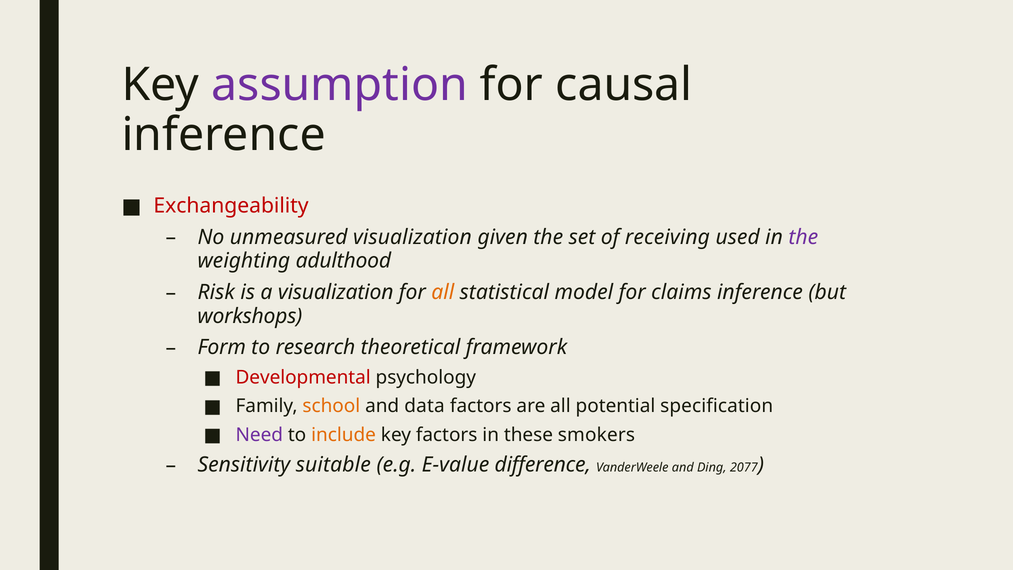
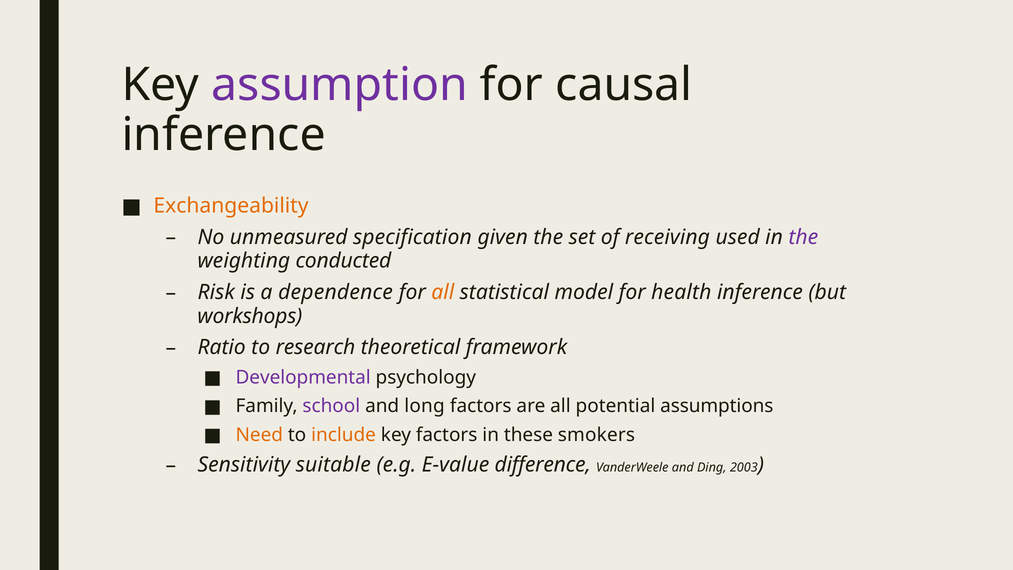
Exchangeability colour: red -> orange (231, 206)
unmeasured visualization: visualization -> specification (412, 237)
adulthood: adulthood -> conducted (343, 261)
a visualization: visualization -> dependence (336, 292)
claims: claims -> health (681, 292)
Form: Form -> Ratio (222, 347)
Developmental colour: red -> purple (303, 377)
school colour: orange -> purple (331, 406)
data: data -> long (425, 406)
specification: specification -> assumptions (717, 406)
Need colour: purple -> orange (259, 435)
2077: 2077 -> 2003 (744, 468)
